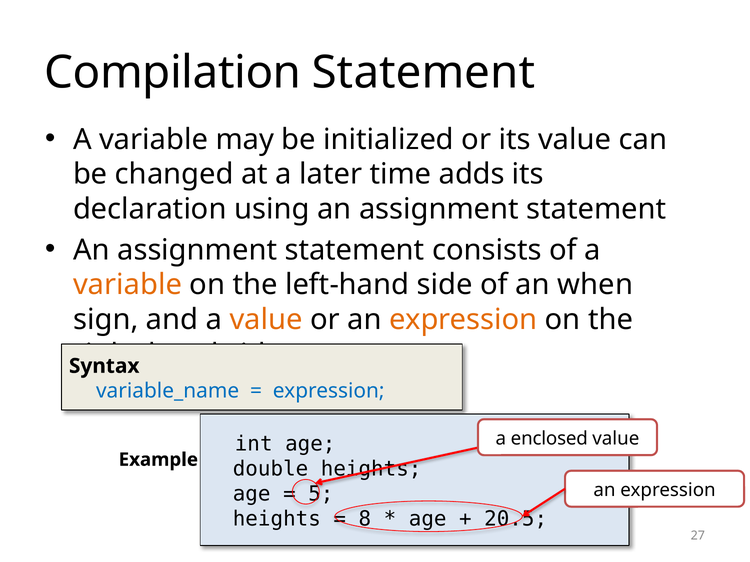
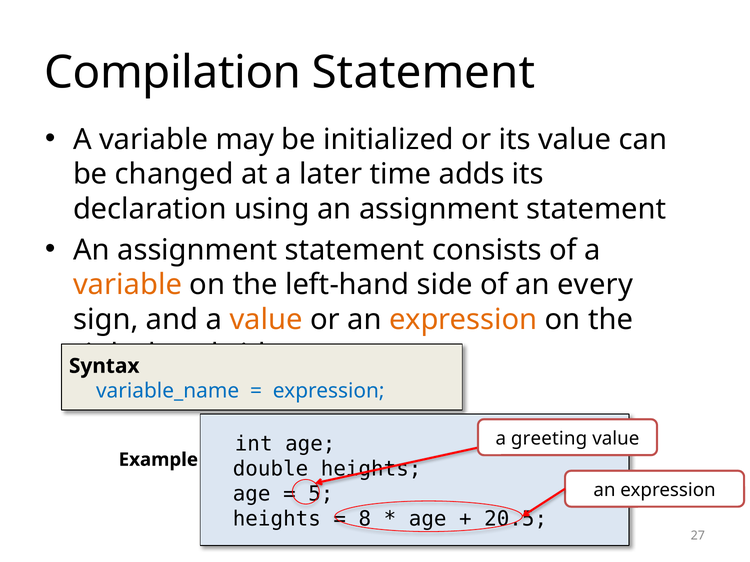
when: when -> every (595, 285)
enclosed: enclosed -> greeting (549, 439)
